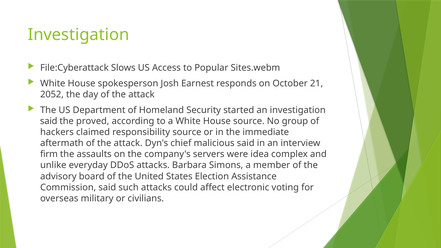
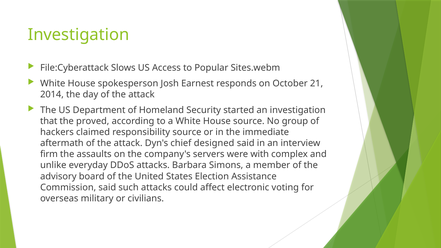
2052: 2052 -> 2014 (52, 95)
said: said -> that (49, 121)
malicious: malicious -> designed (214, 143)
idea: idea -> with (260, 154)
